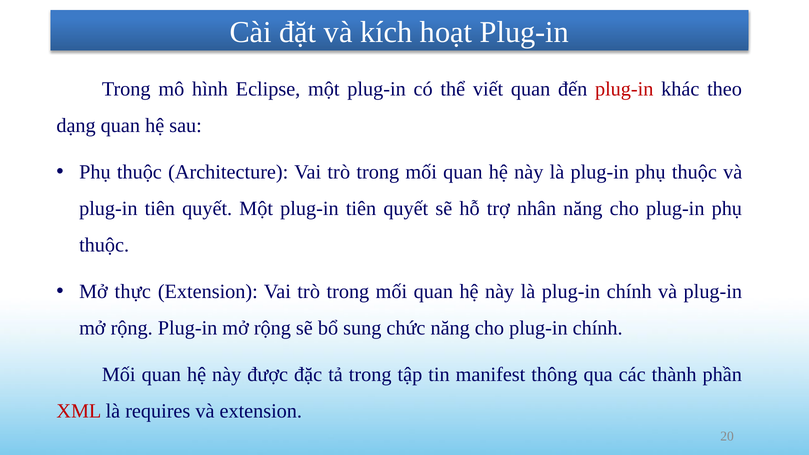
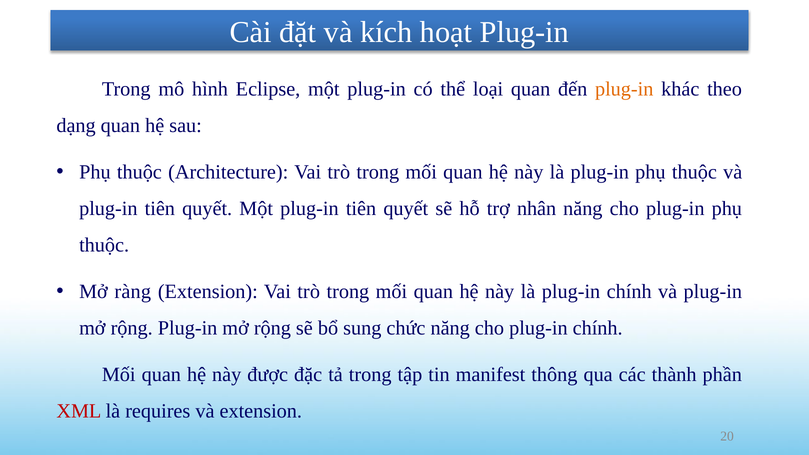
viết: viết -> loại (488, 89)
plug-in colour: red -> orange (624, 89)
thực: thực -> ràng (133, 292)
